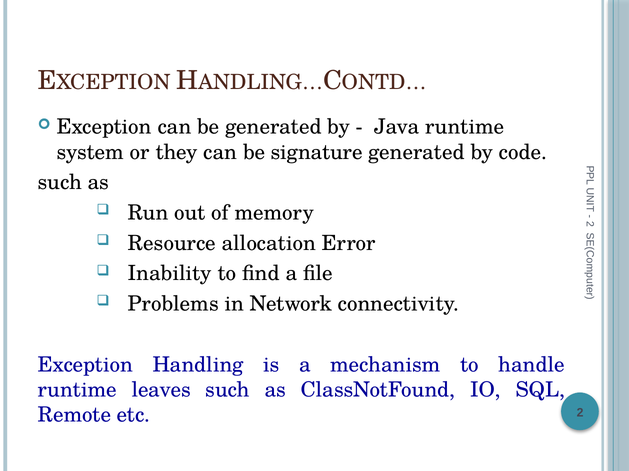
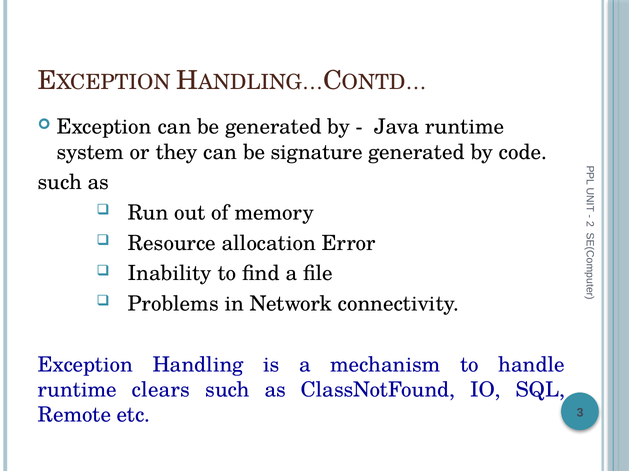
leaves: leaves -> clears (161, 390)
etc 2: 2 -> 3 (580, 413)
